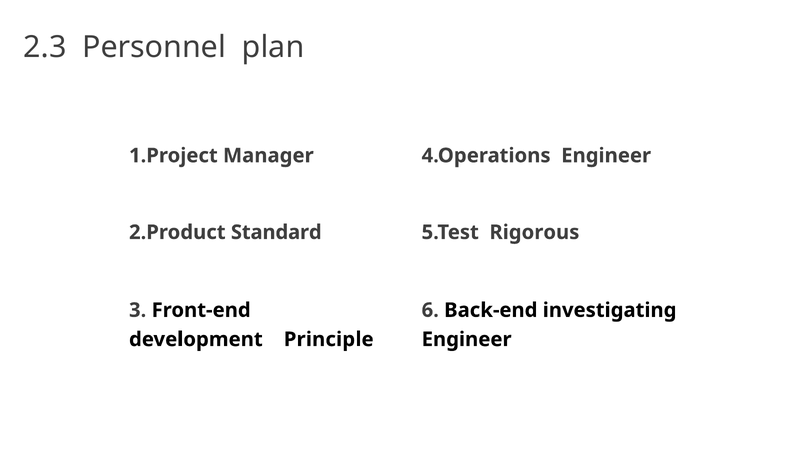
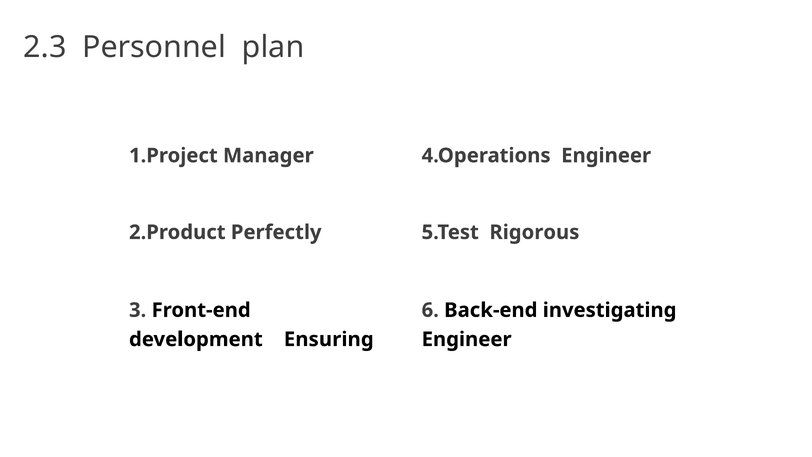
Standard: Standard -> Perfectly (276, 232)
Principle: Principle -> Ensuring (329, 339)
